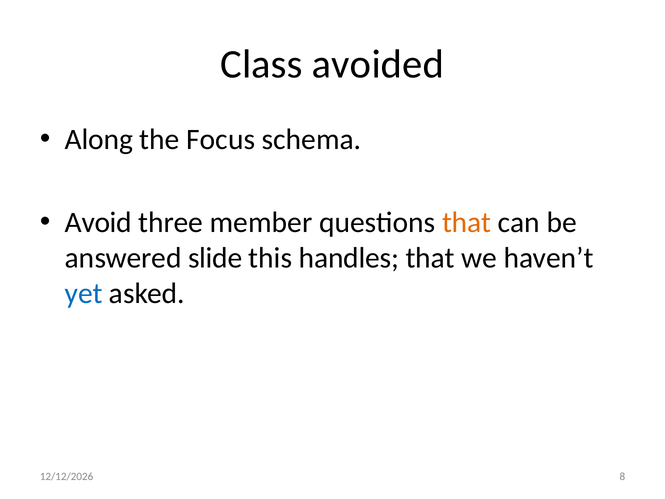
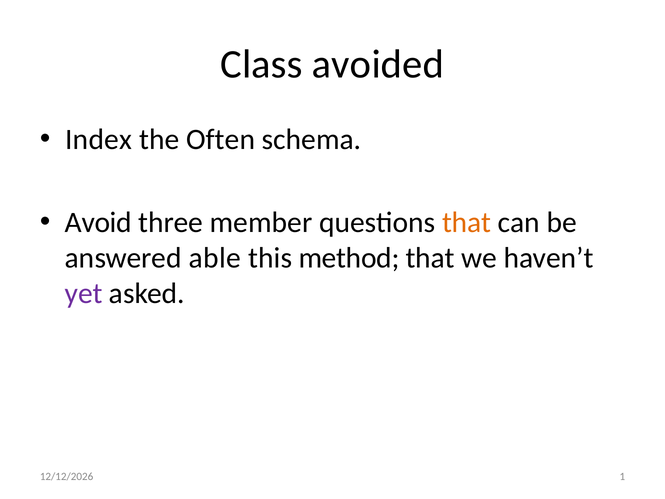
Along: Along -> Index (99, 140)
Focus: Focus -> Often (221, 140)
slide: slide -> able (215, 258)
handles: handles -> method (349, 258)
yet colour: blue -> purple (84, 293)
8: 8 -> 1 (622, 476)
